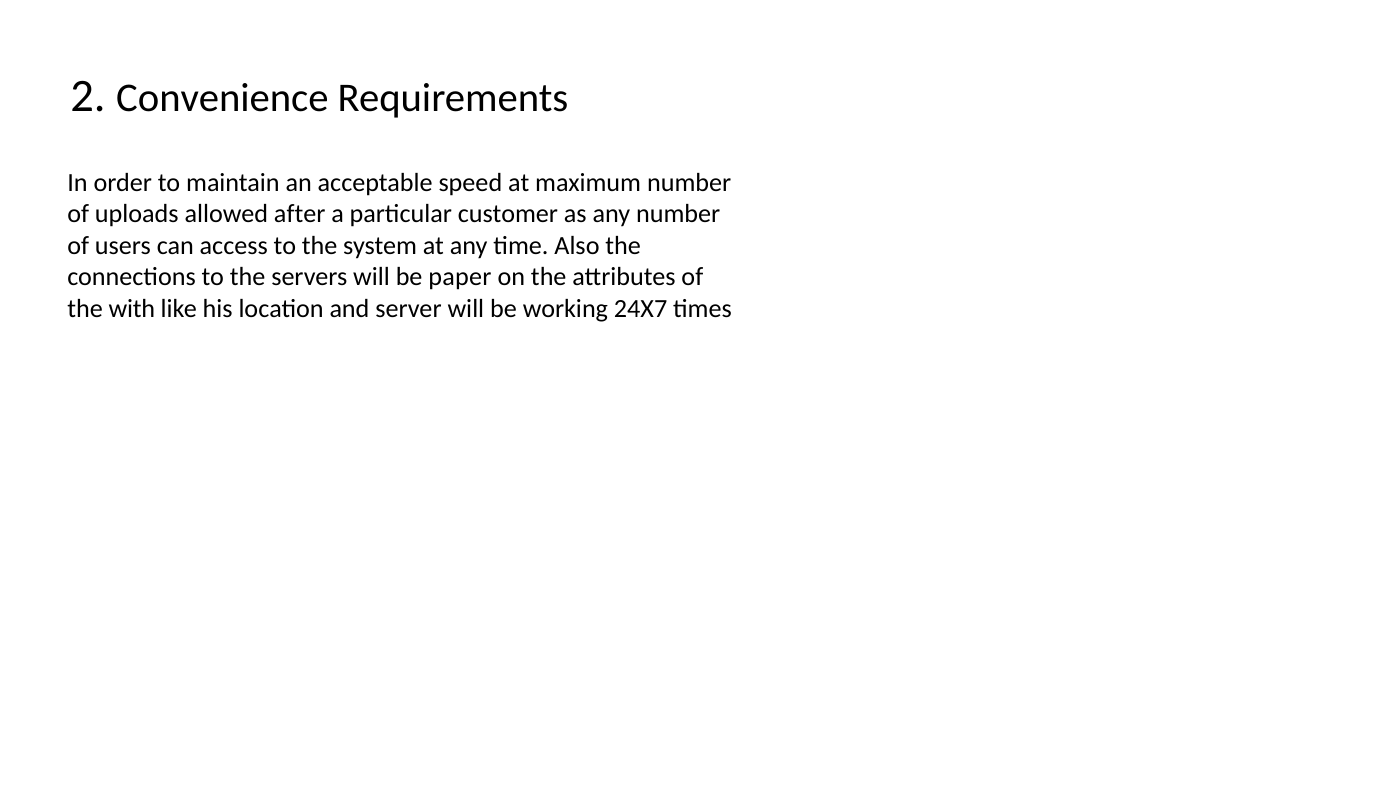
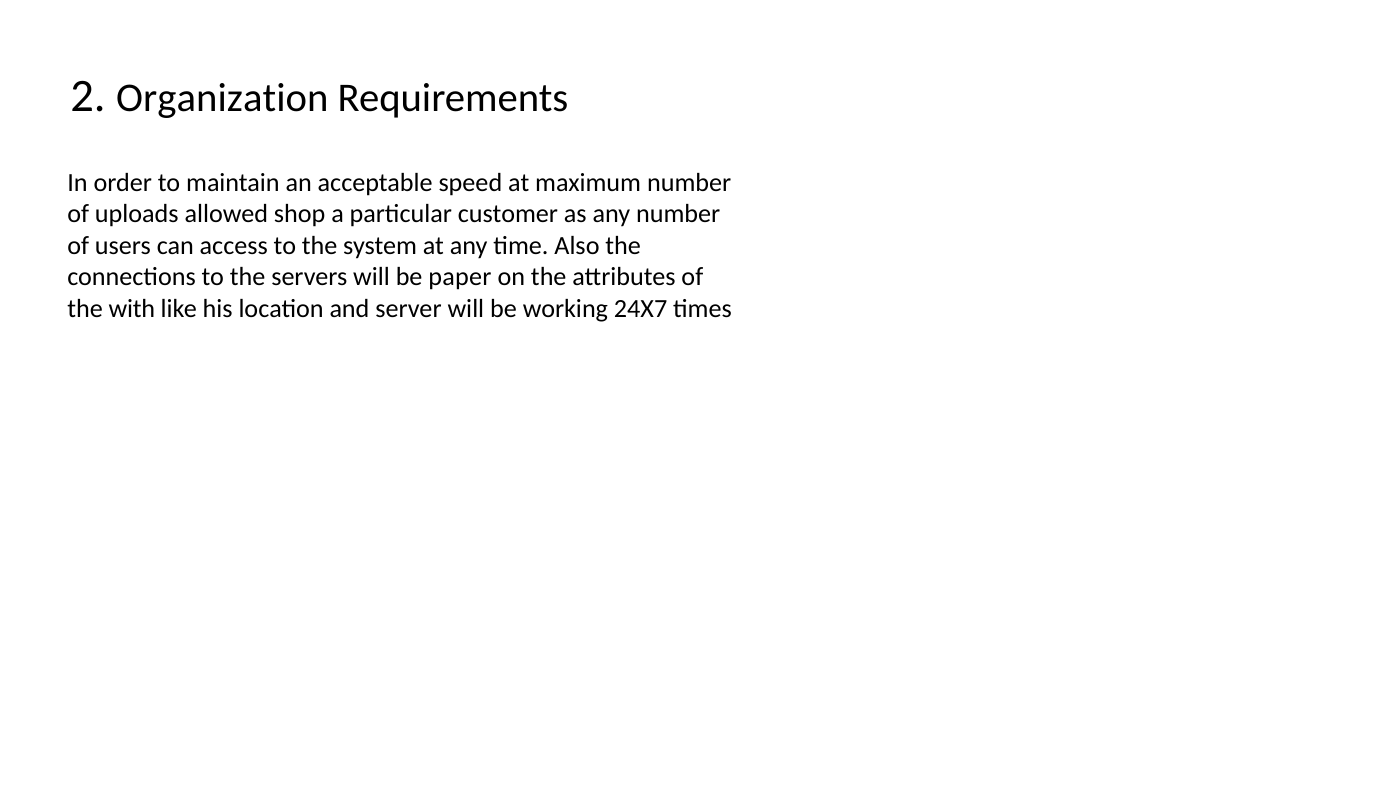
Convenience: Convenience -> Organization (222, 99)
after: after -> shop (300, 214)
